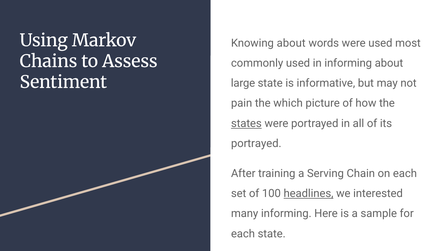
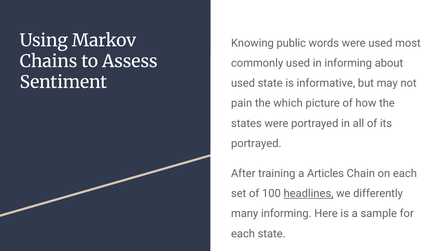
Knowing about: about -> public (291, 43)
large: large -> used (243, 83)
states underline: present -> none (246, 123)
Serving: Serving -> Articles (326, 173)
interested: interested -> differently (378, 193)
